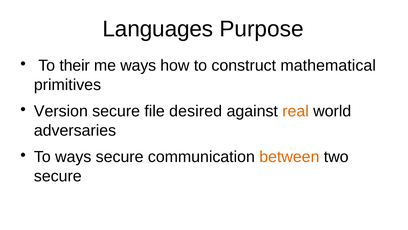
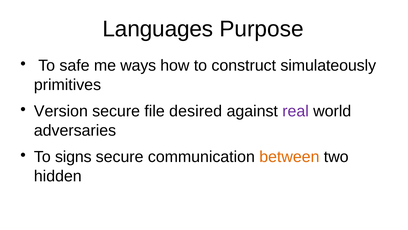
their: their -> safe (75, 66)
mathematical: mathematical -> simulateously (328, 66)
real colour: orange -> purple (296, 111)
To ways: ways -> signs (73, 157)
secure: secure -> hidden (58, 176)
